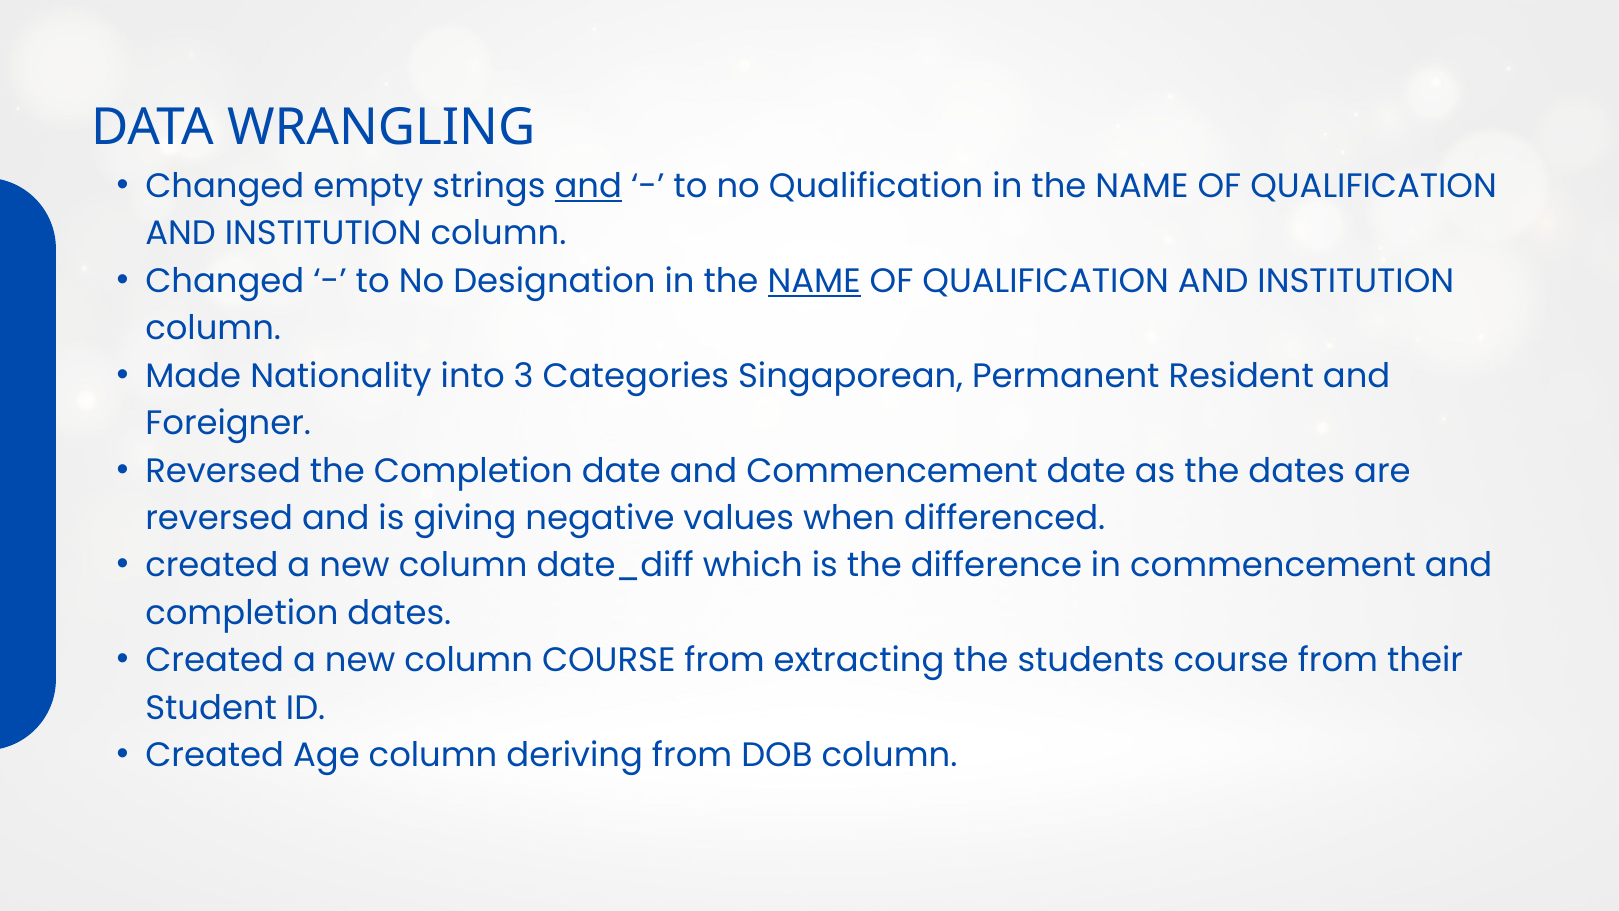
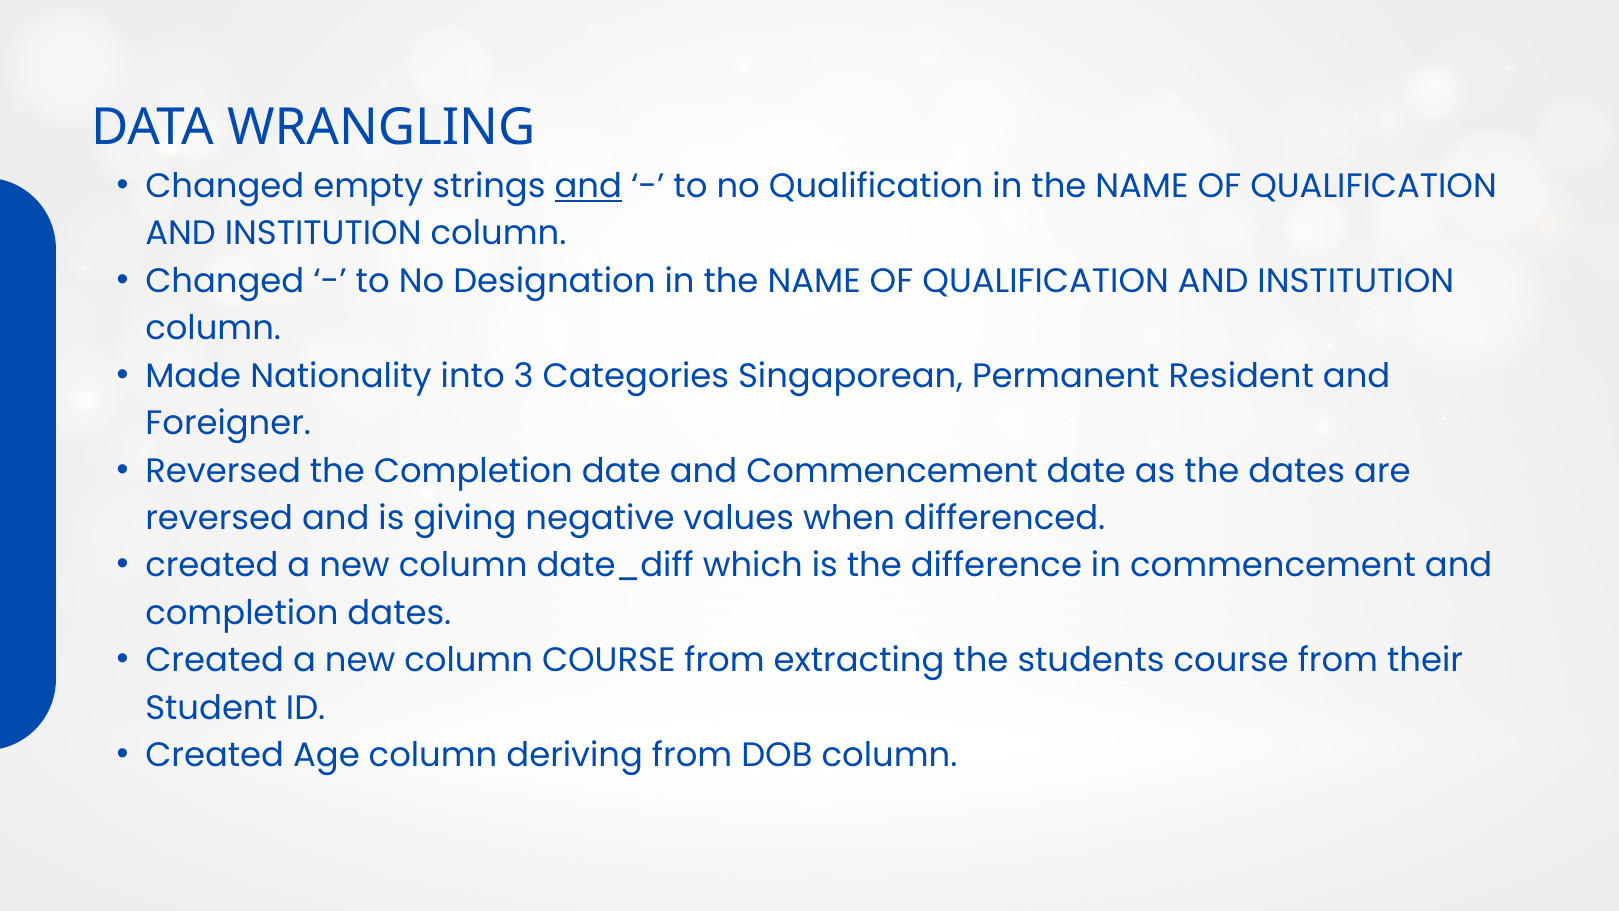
NAME underline: present -> none (814, 281)
